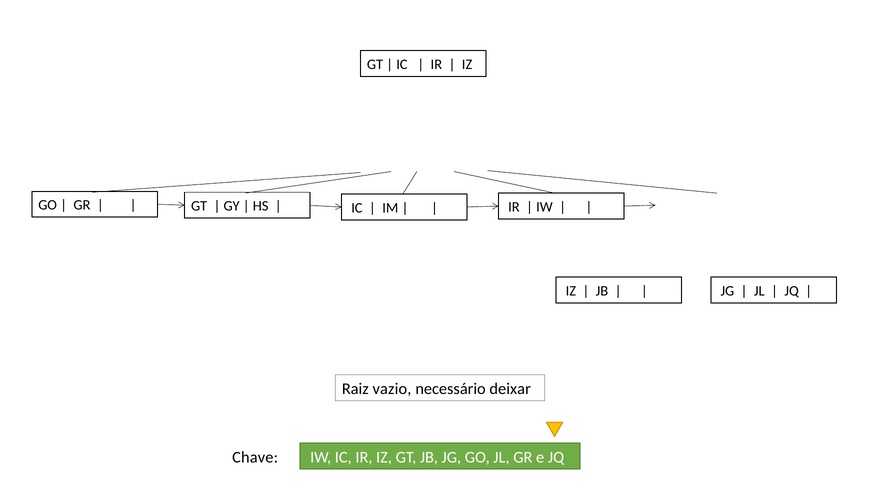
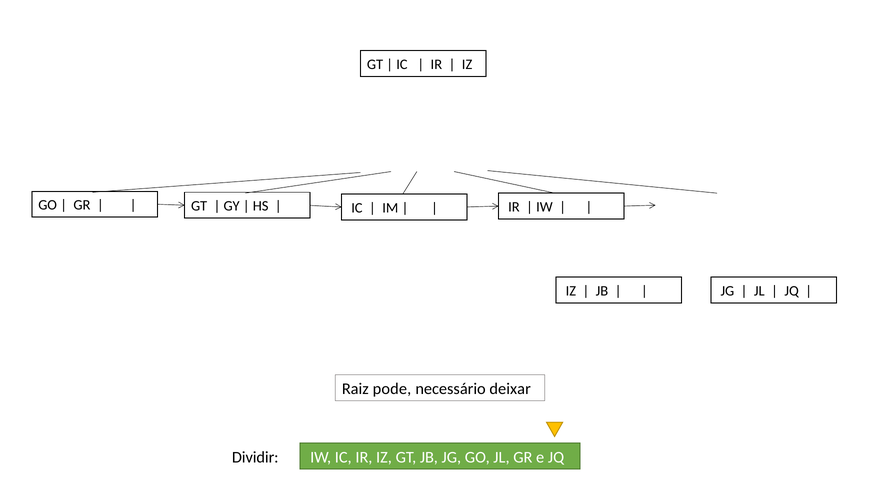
vazio: vazio -> pode (392, 389)
Chave: Chave -> Dividir (255, 458)
